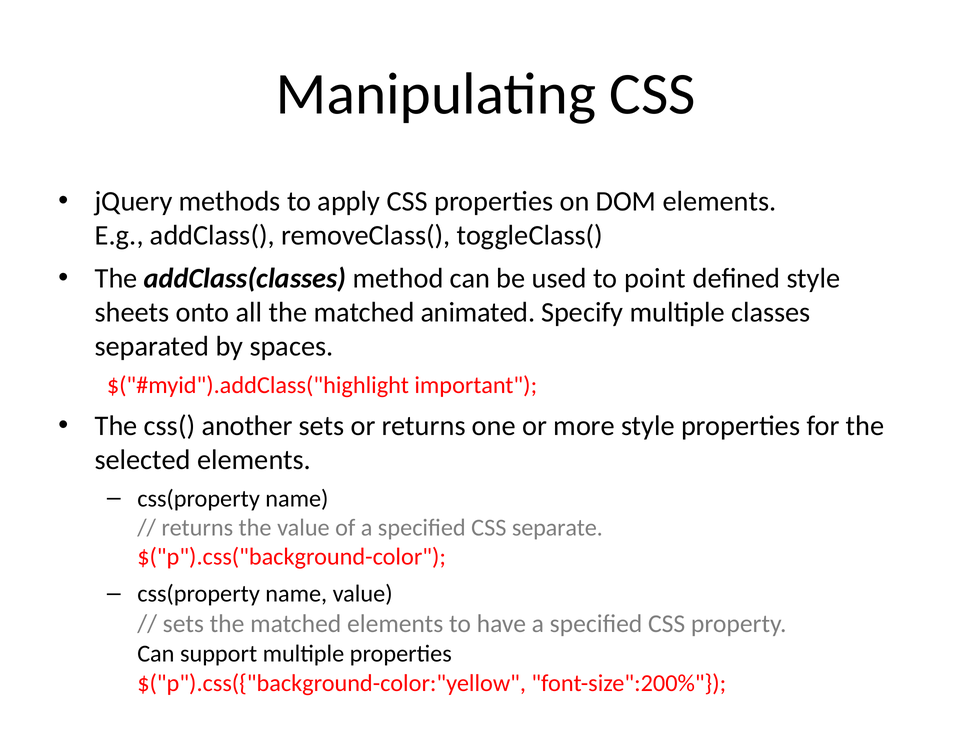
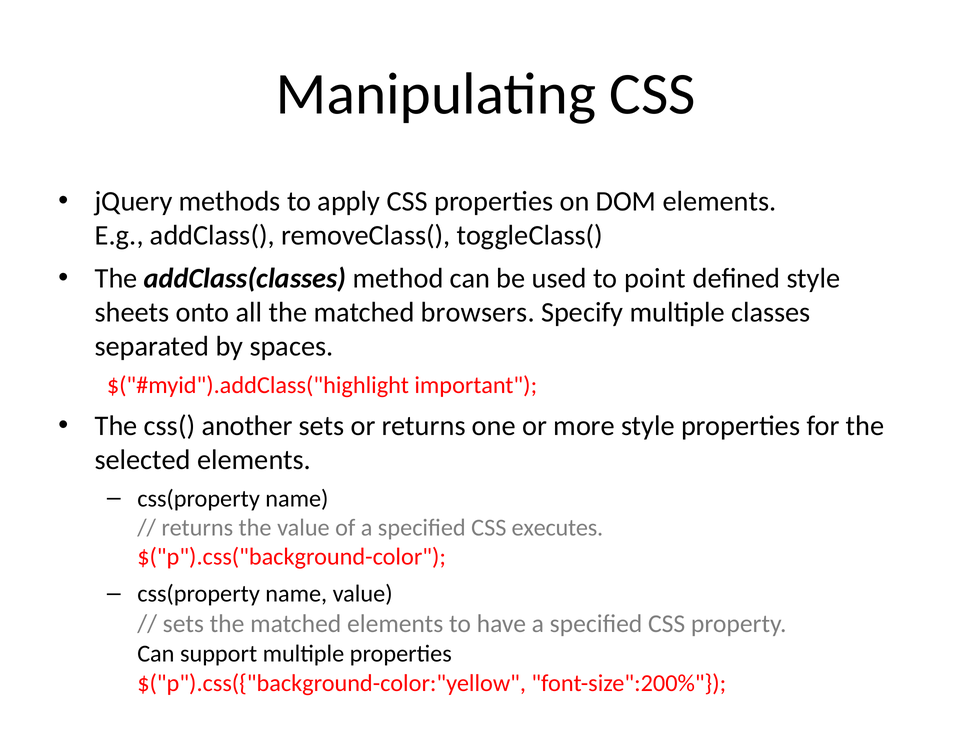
animated: animated -> browsers (478, 312)
separate: separate -> executes (557, 528)
